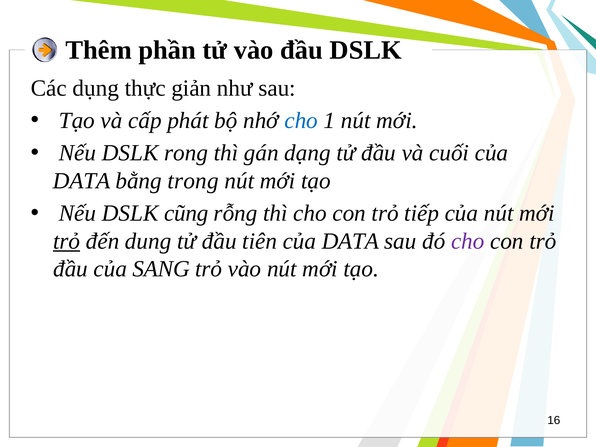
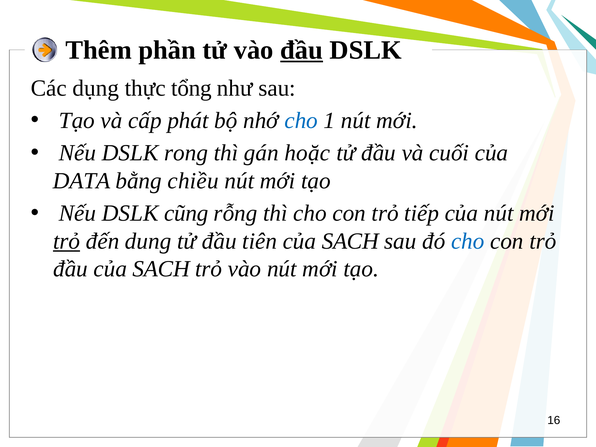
đầu underline: none -> present (302, 50)
giản: giản -> tổng (191, 88)
dạng: dạng -> hoặc (307, 153)
trong: trong -> chiều (193, 181)
tiên của DATA: DATA -> SACH (350, 241)
cho colour: purple -> blue (468, 241)
đầu của SANG: SANG -> SACH (161, 269)
